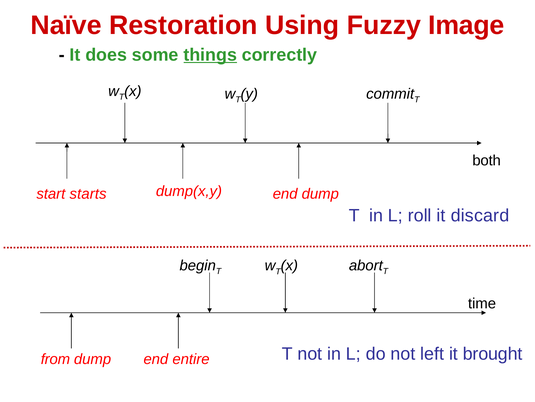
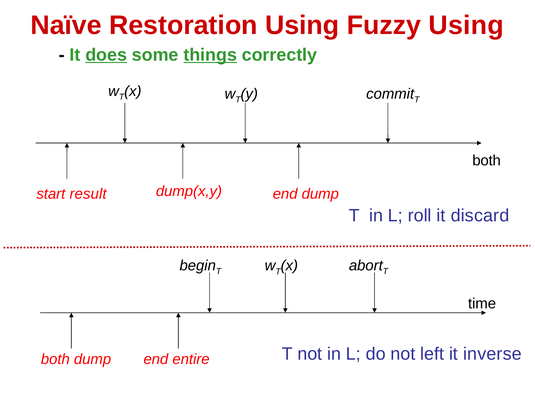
Fuzzy Image: Image -> Using (466, 25)
does underline: none -> present (106, 55)
starts: starts -> result (88, 194)
brought: brought -> inverse (492, 353)
from: from -> both (55, 359)
